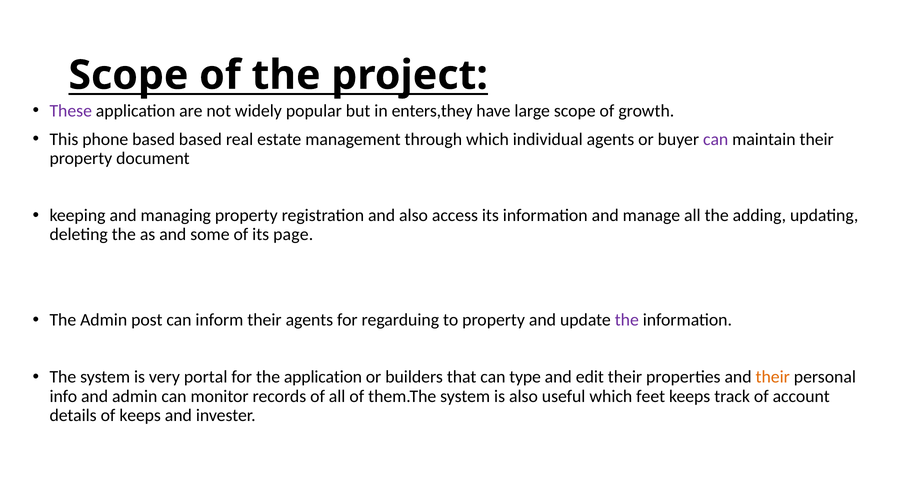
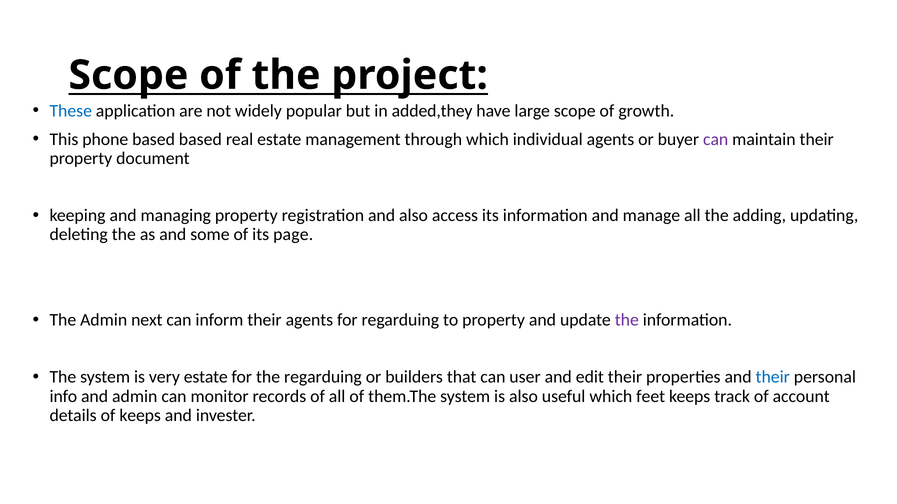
These colour: purple -> blue (71, 111)
enters,they: enters,they -> added,they (432, 111)
post: post -> next (147, 320)
very portal: portal -> estate (206, 377)
the application: application -> regarduing (323, 377)
type: type -> user (525, 377)
their colour: orange -> blue (773, 377)
